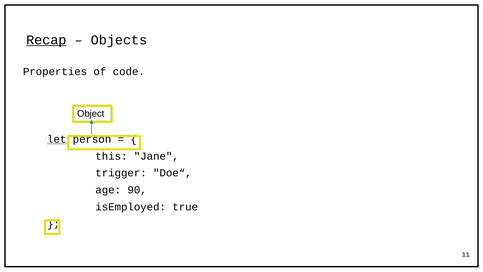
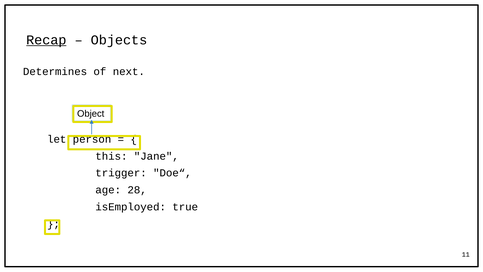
Properties: Properties -> Determines (55, 71)
code: code -> next (129, 71)
let underline: present -> none (57, 139)
90: 90 -> 28 (137, 190)
